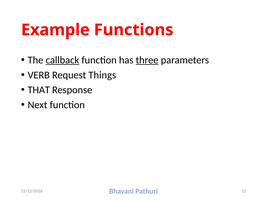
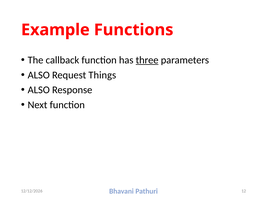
callback underline: present -> none (62, 60)
VERB: VERB -> ALSO (39, 75)
THAT: THAT -> ALSO (39, 90)
